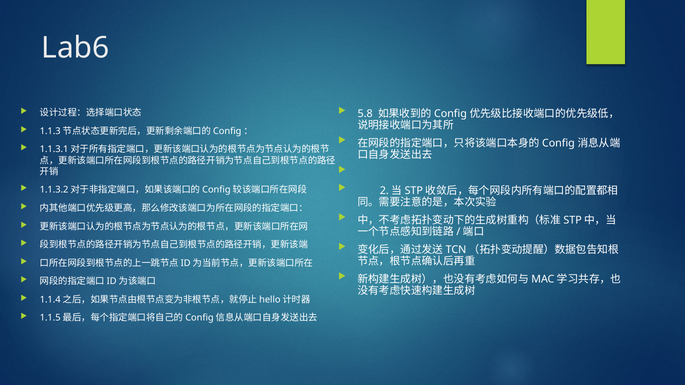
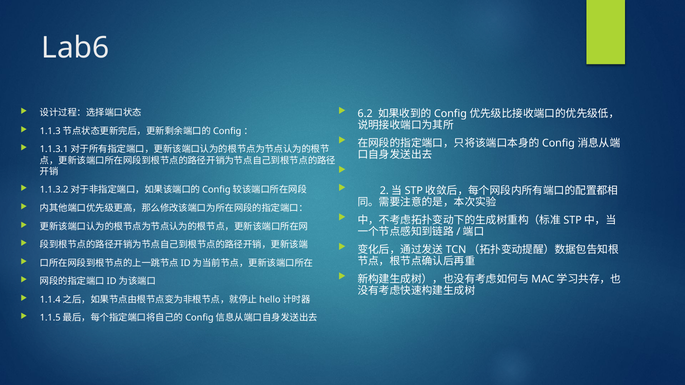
5.8: 5.8 -> 6.2 (365, 114)
